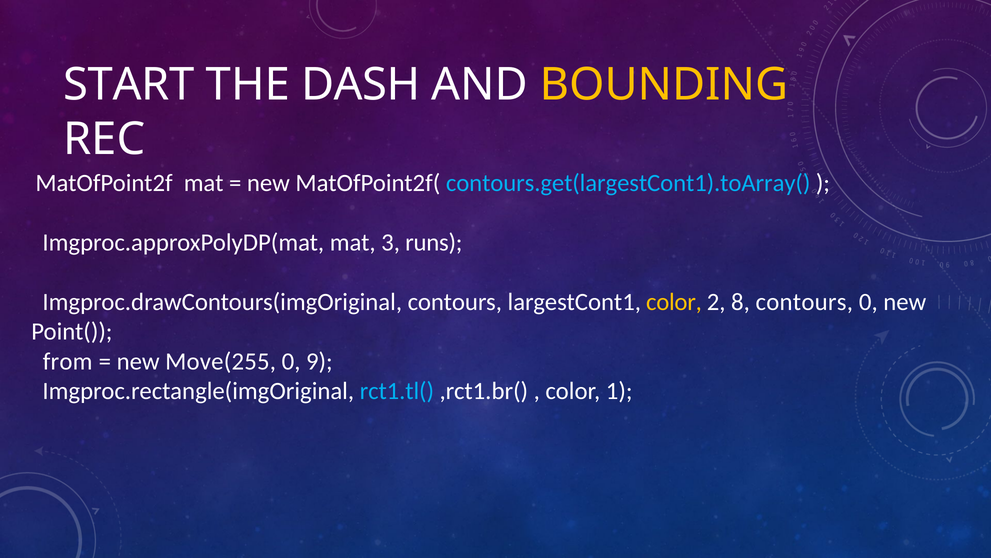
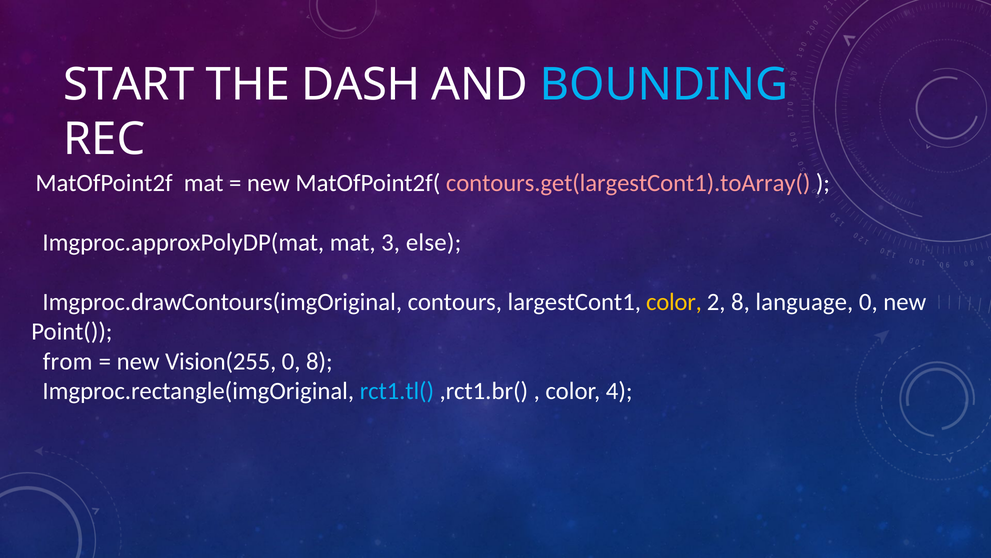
BOUNDING colour: yellow -> light blue (664, 85)
contours.get(largestCont1).toArray( colour: light blue -> pink (628, 183)
runs: runs -> else (434, 242)
8 contours: contours -> language (804, 302)
Move(255: Move(255 -> Vision(255 (221, 361)
0 9: 9 -> 8 (319, 361)
1: 1 -> 4 (619, 391)
